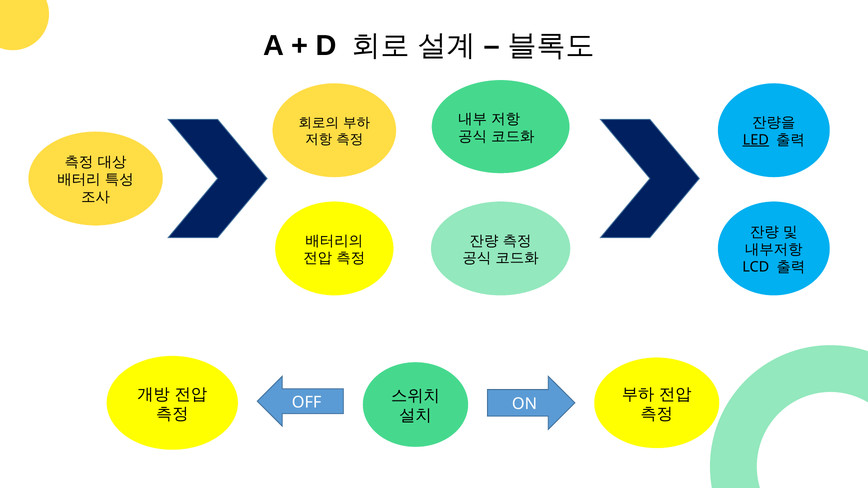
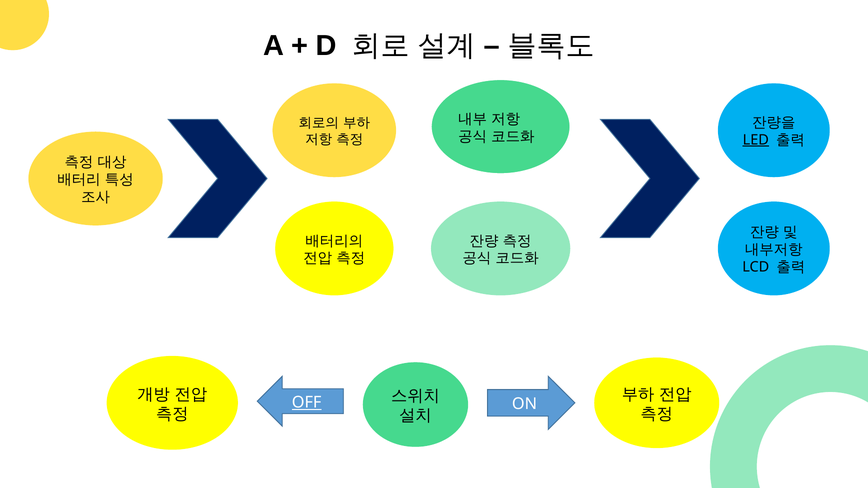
OFF underline: none -> present (307, 403)
